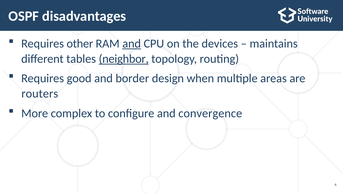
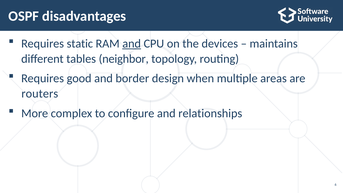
other: other -> static (80, 44)
neighbor underline: present -> none (124, 59)
convergence: convergence -> relationships (210, 113)
